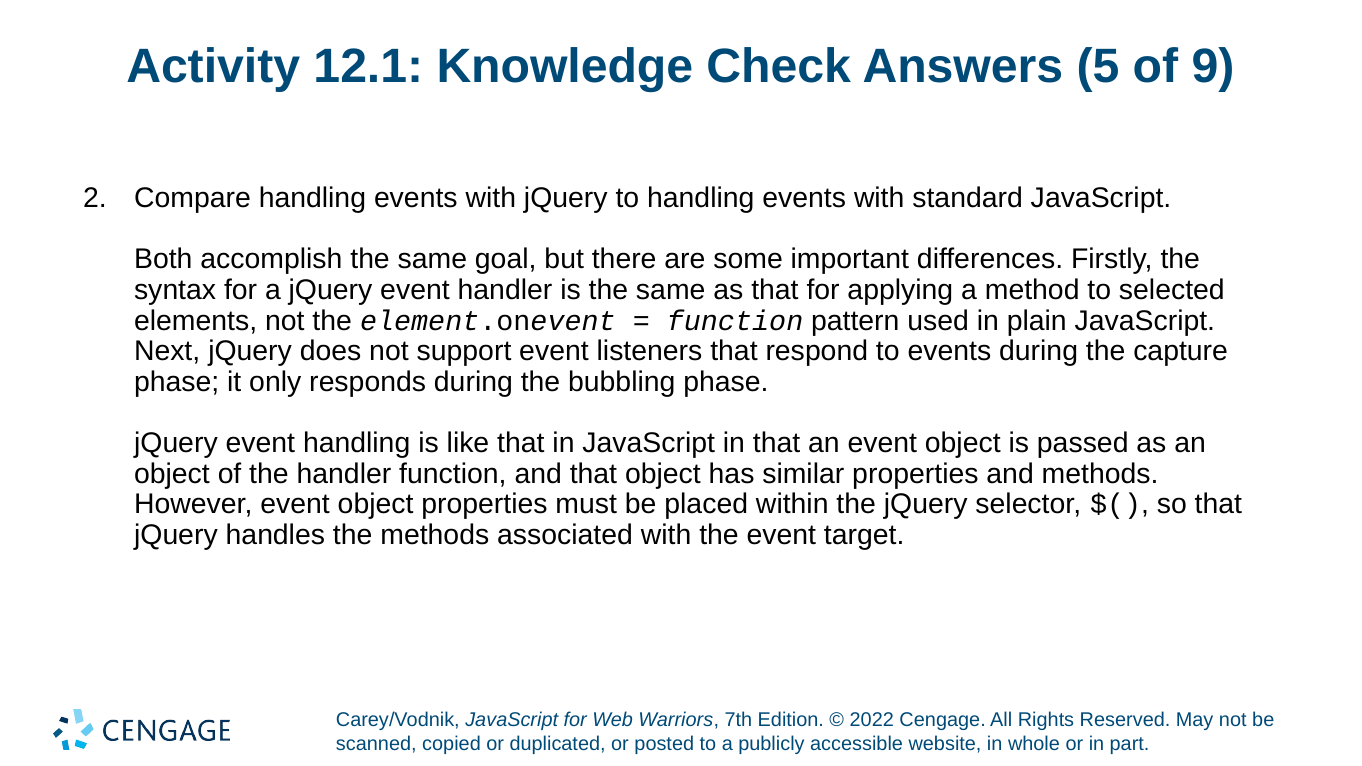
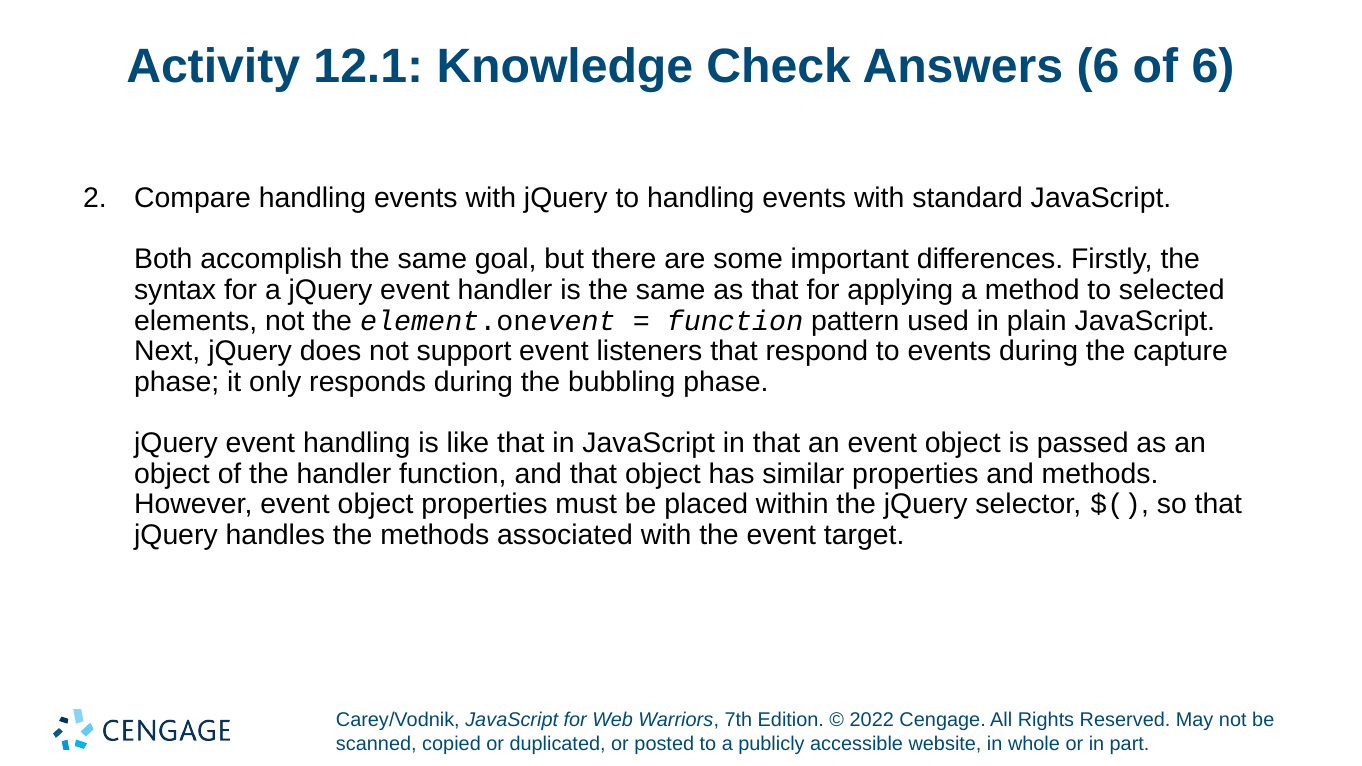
Answers 5: 5 -> 6 (1098, 67)
of 9: 9 -> 6 (1213, 67)
